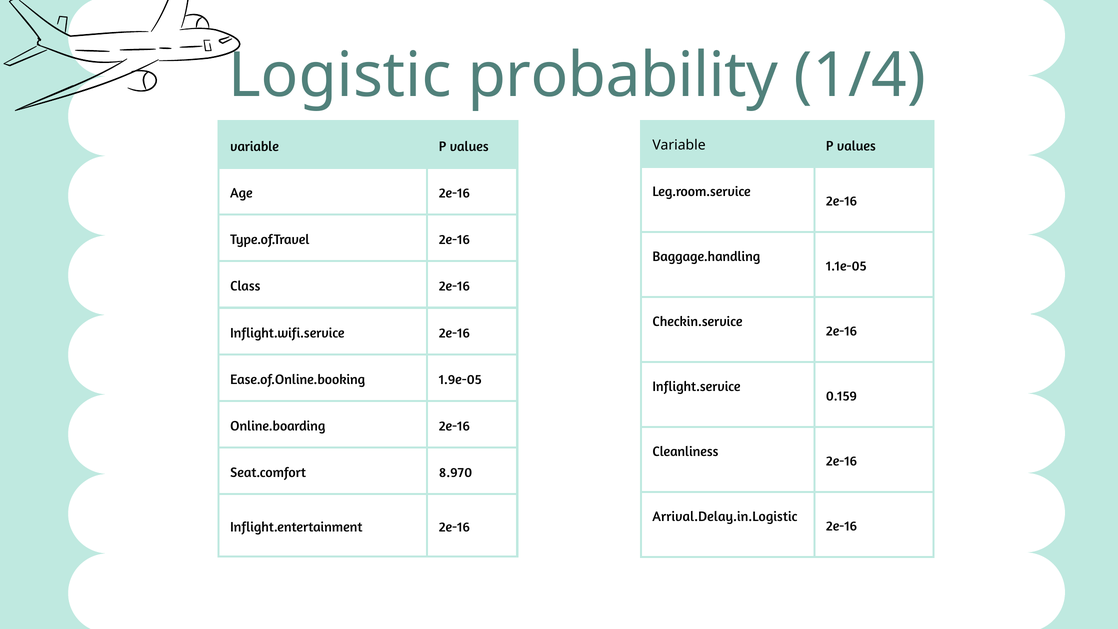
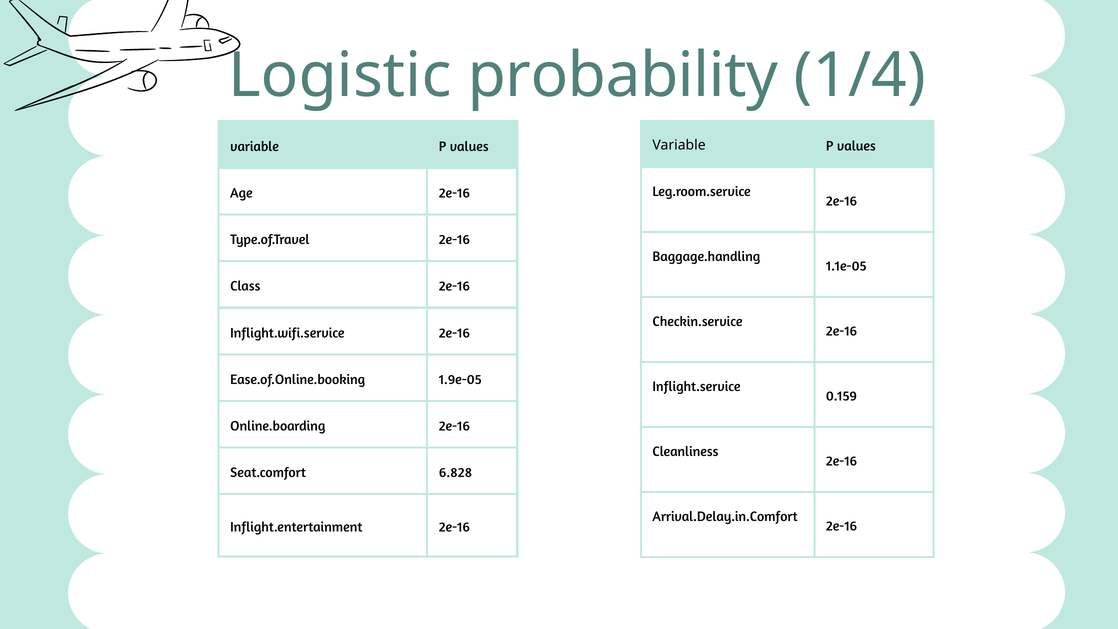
8.970: 8.970 -> 6.828 (456, 473)
Arrival.Delay.in.Logistic: Arrival.Delay.in.Logistic -> Arrival.Delay.in.Comfort (725, 516)
